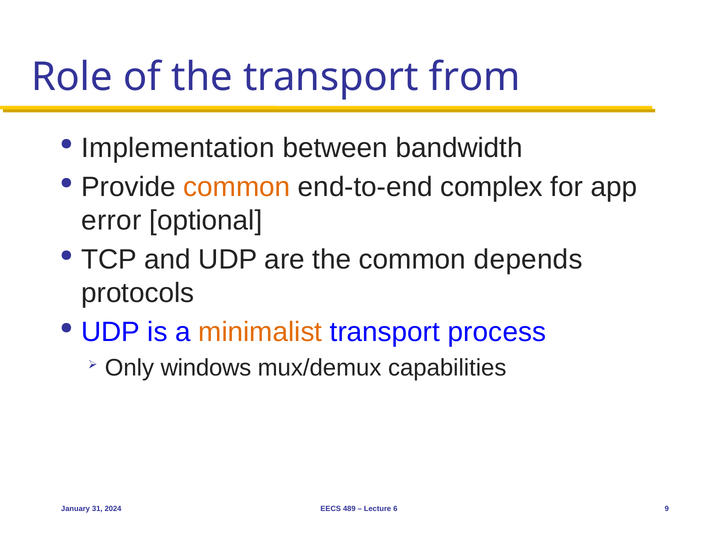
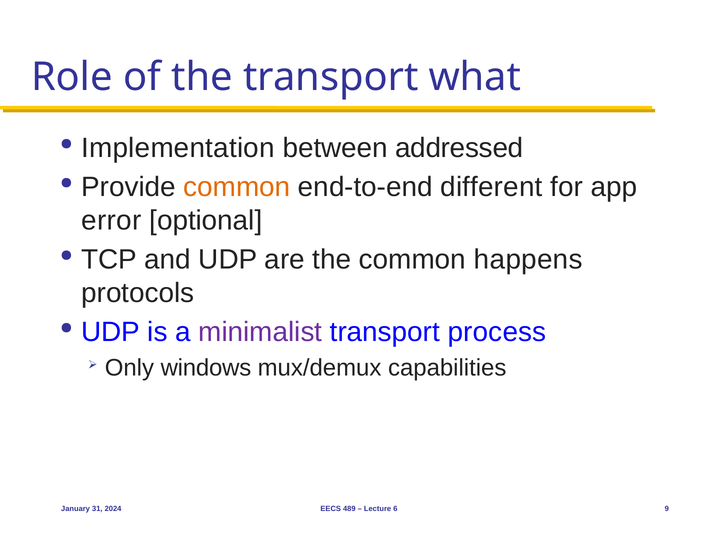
from: from -> what (475, 77)
bandwidth: bandwidth -> addressed (459, 148)
complex: complex -> different (491, 187)
depends: depends -> happens (528, 260)
minimalist colour: orange -> purple (260, 332)
